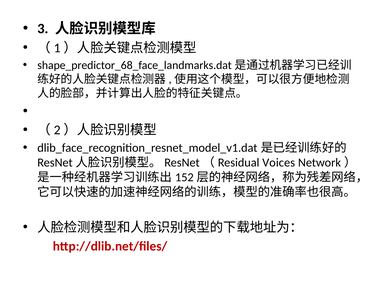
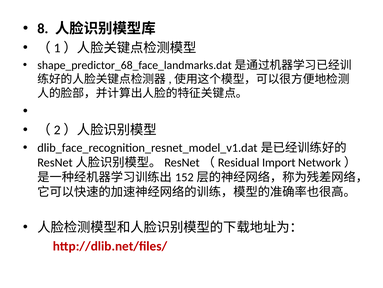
3: 3 -> 8 (43, 28)
Voices: Voices -> Import (279, 162)
